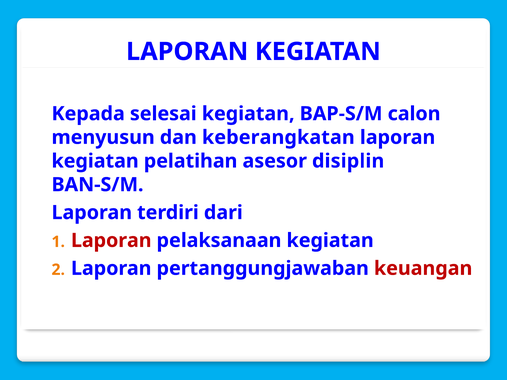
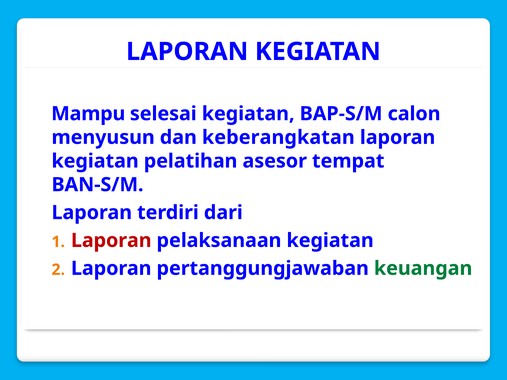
Kepada: Kepada -> Mampu (88, 114)
disiplin: disiplin -> tempat (348, 161)
keuangan colour: red -> green (423, 269)
